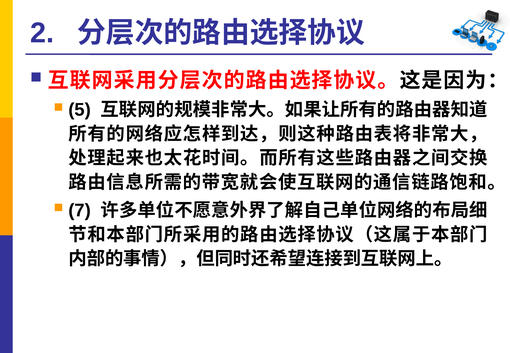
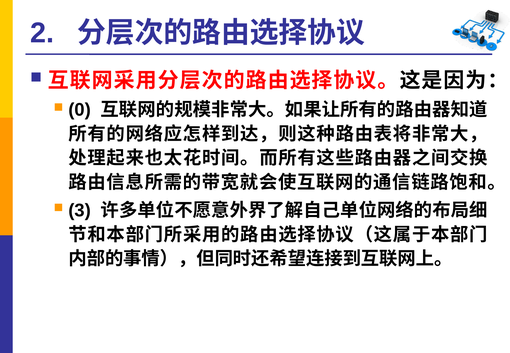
5: 5 -> 0 (80, 110)
7: 7 -> 3 (80, 211)
